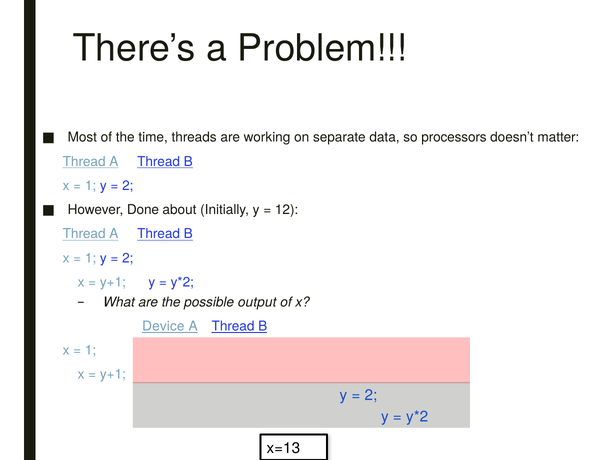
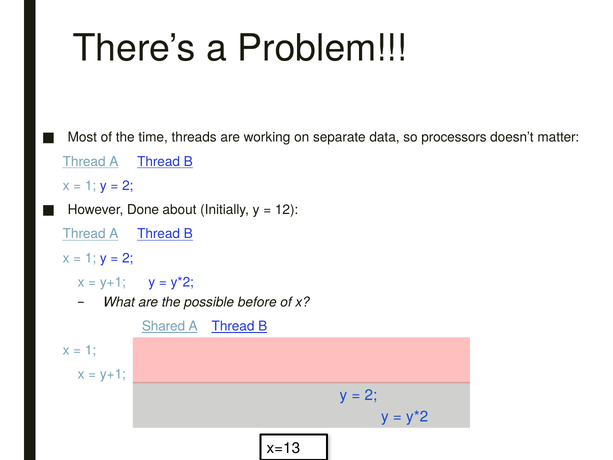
output: output -> before (257, 302)
Device: Device -> Shared (164, 326)
